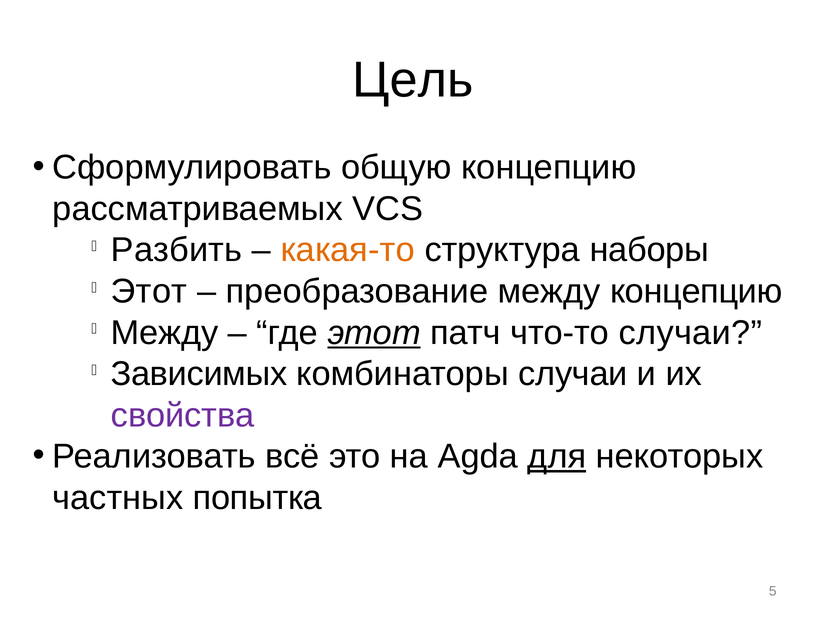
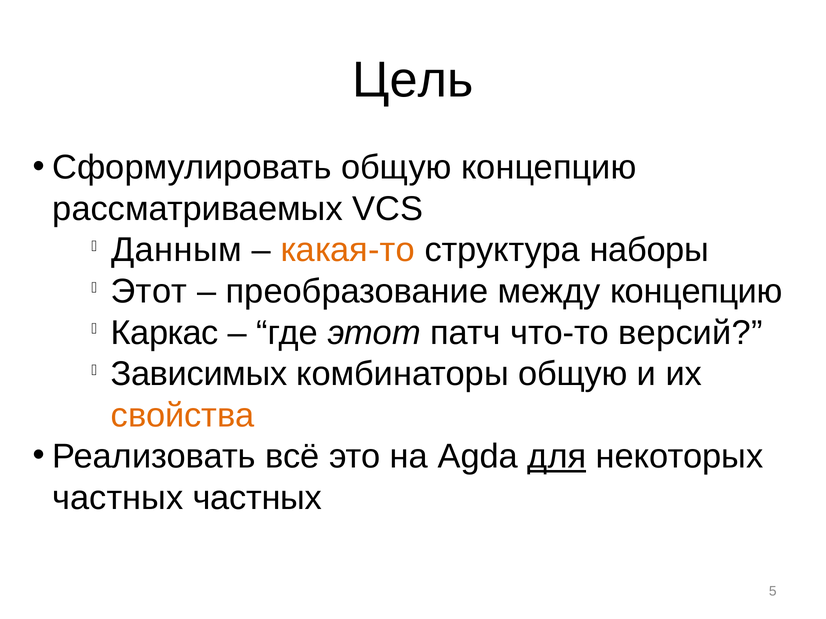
Разбить: Разбить -> Данным (176, 250)
Между: Между -> Каркас (165, 333)
этот underline: present -> none (374, 333)
что-то случаи: случаи -> версий (690, 333)
комбинаторы случаи: случаи -> общую (573, 374)
свойства colour: purple -> orange (183, 416)
частных попытка: попытка -> частных (257, 498)
